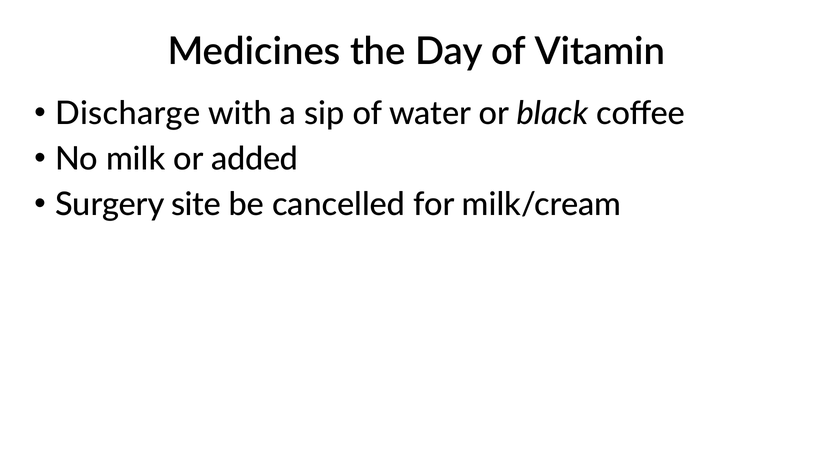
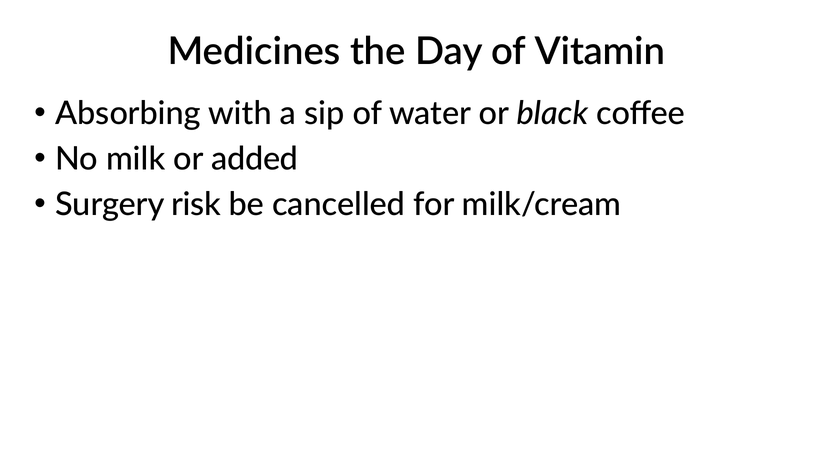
Discharge: Discharge -> Absorbing (128, 114)
site: site -> risk (196, 205)
